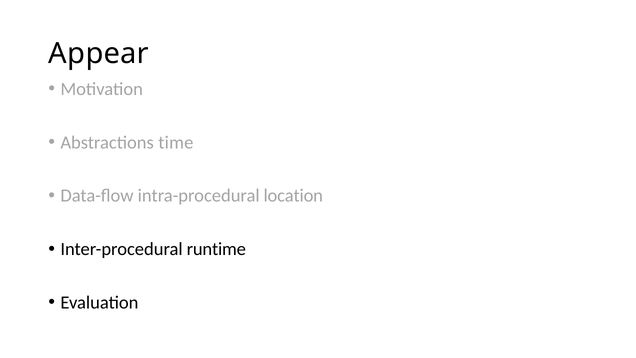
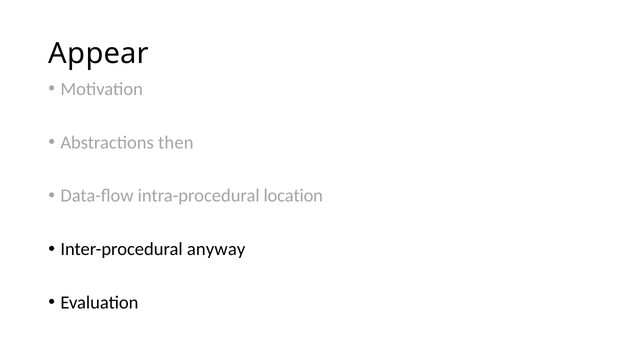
time: time -> then (176, 142)
runtime: runtime -> anyway (216, 249)
